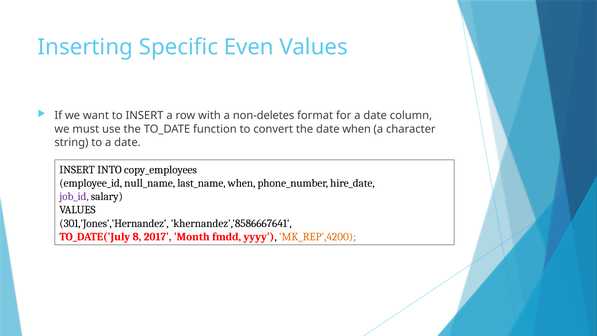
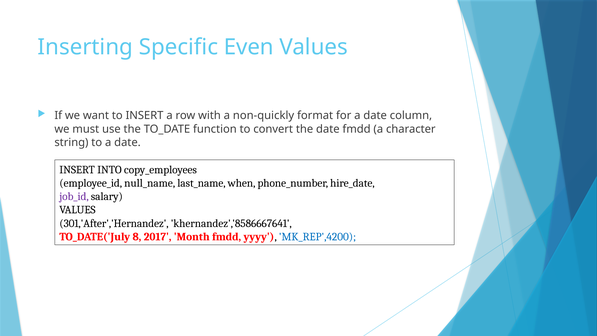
non-deletes: non-deletes -> non-quickly (264, 116)
date when: when -> fmdd (357, 129)
301,'Jones','Hernandez: 301,'Jones','Hernandez -> 301,'After','Hernandez (114, 223)
MK_REP',4200 colour: orange -> blue (317, 237)
